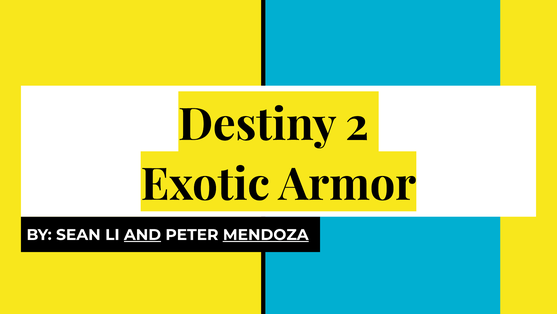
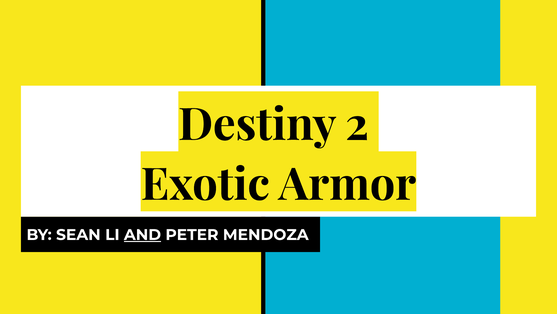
MENDOZA underline: present -> none (266, 234)
